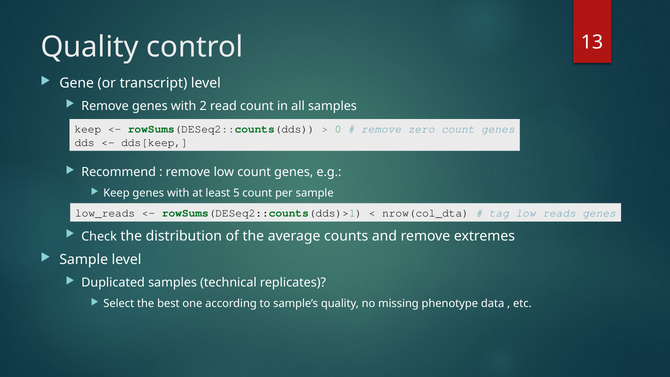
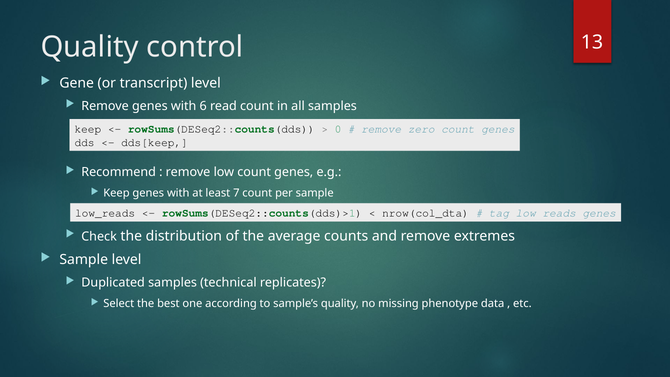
2: 2 -> 6 (203, 106)
5: 5 -> 7 (236, 193)
